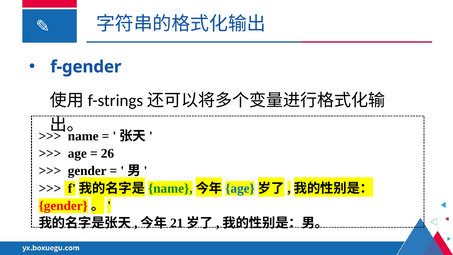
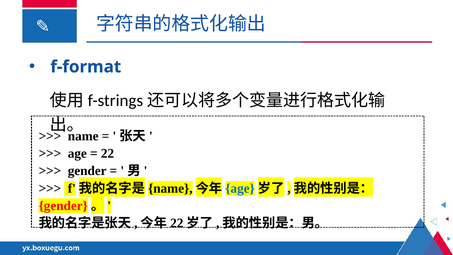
f-gender: f-gender -> f-format (86, 67)
26: 26 -> 22 (107, 153)
name colour: green -> black (170, 188)
21: 21 -> 22 (177, 223)
